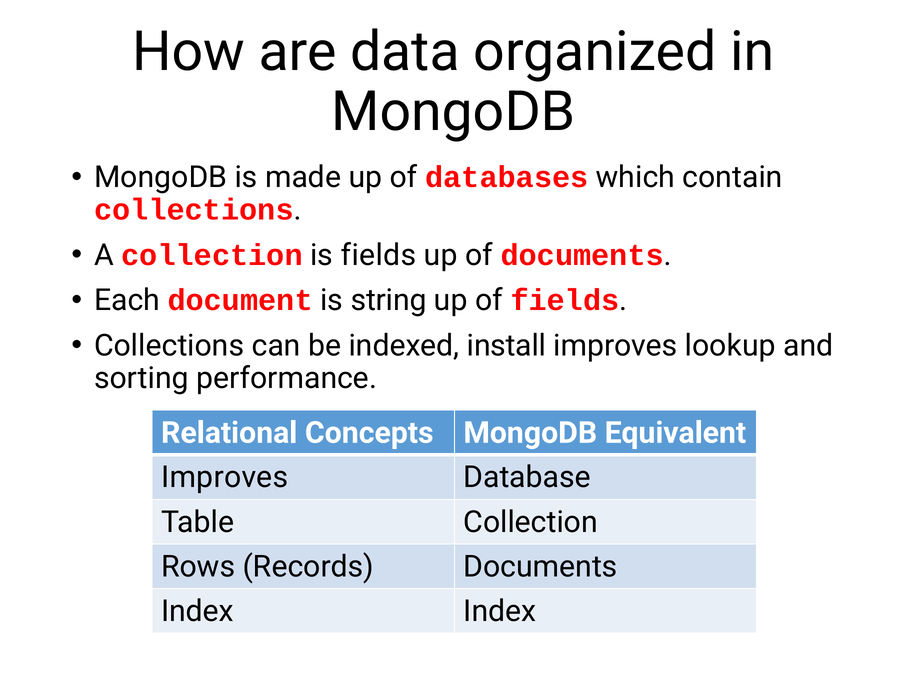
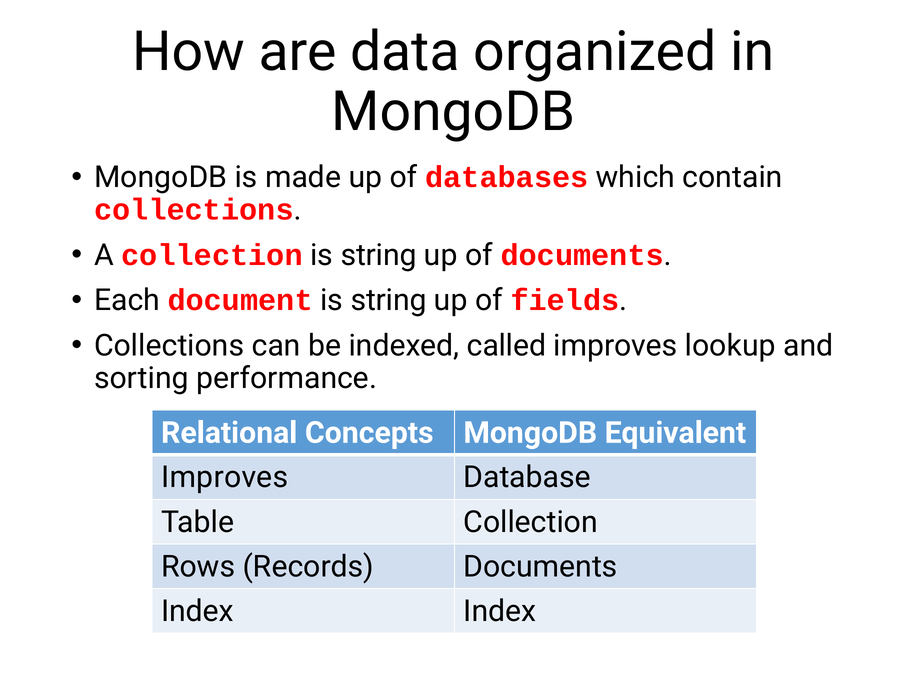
collection is fields: fields -> string (379, 255)
install: install -> called (506, 346)
